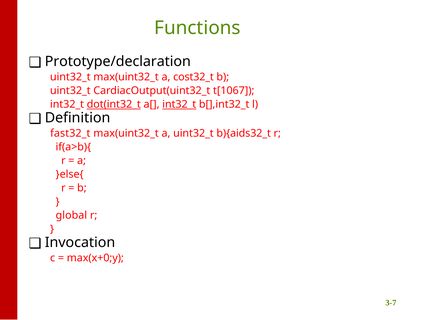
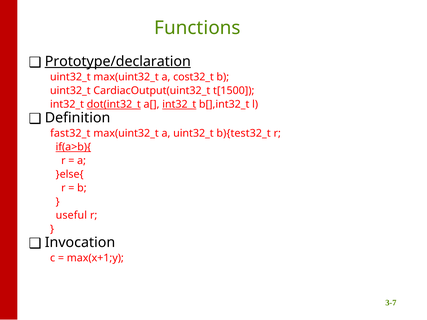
Prototype/declaration underline: none -> present (118, 61)
t[1067: t[1067 -> t[1500 (234, 91)
b){aids32_t: b){aids32_t -> b){test32_t (244, 133)
if(a>b){ underline: none -> present (73, 147)
global: global -> useful (71, 215)
max(x+0;y: max(x+0;y -> max(x+1;y (95, 258)
